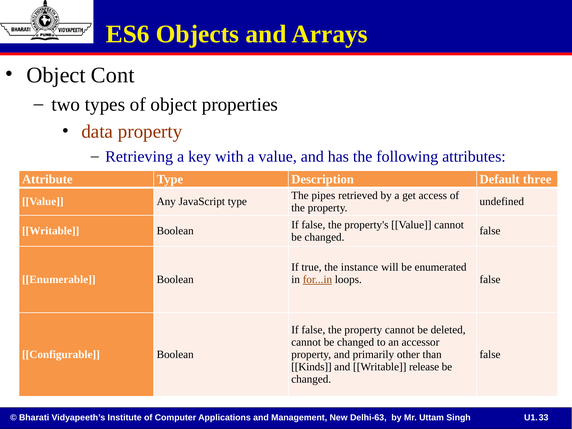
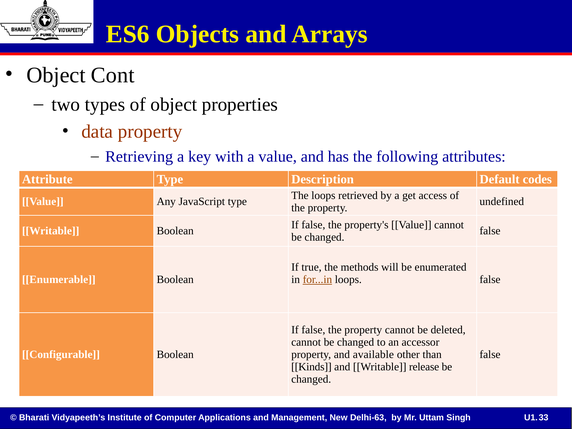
three: three -> codes (537, 179)
The pipes: pipes -> loops (323, 195)
instance: instance -> methods (360, 267)
primarily: primarily -> available (373, 354)
